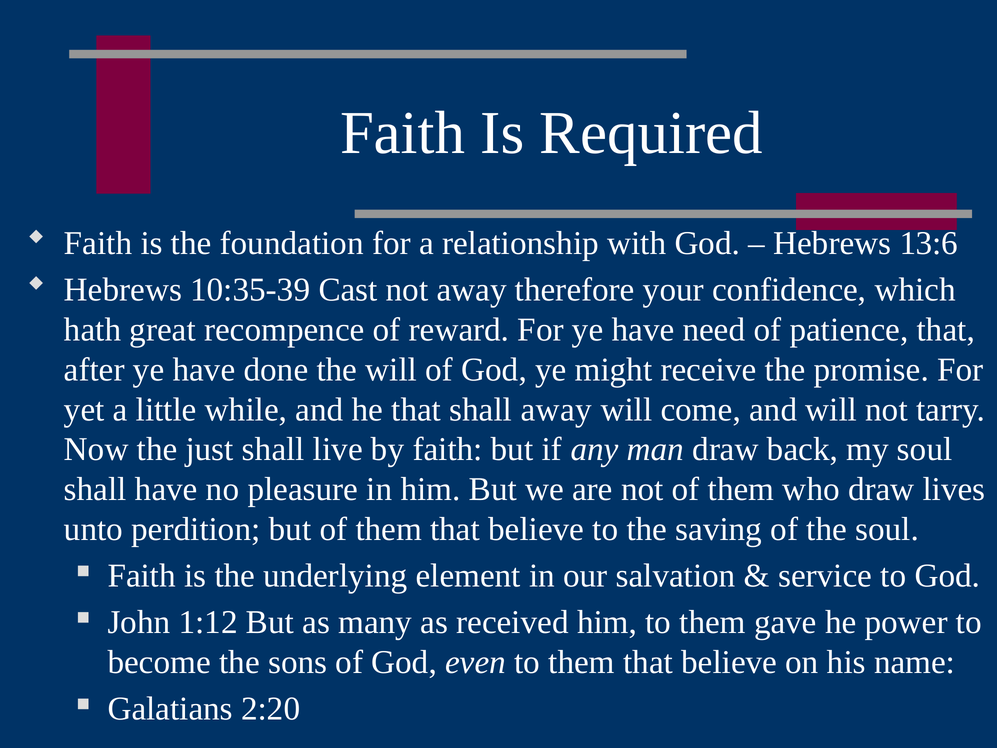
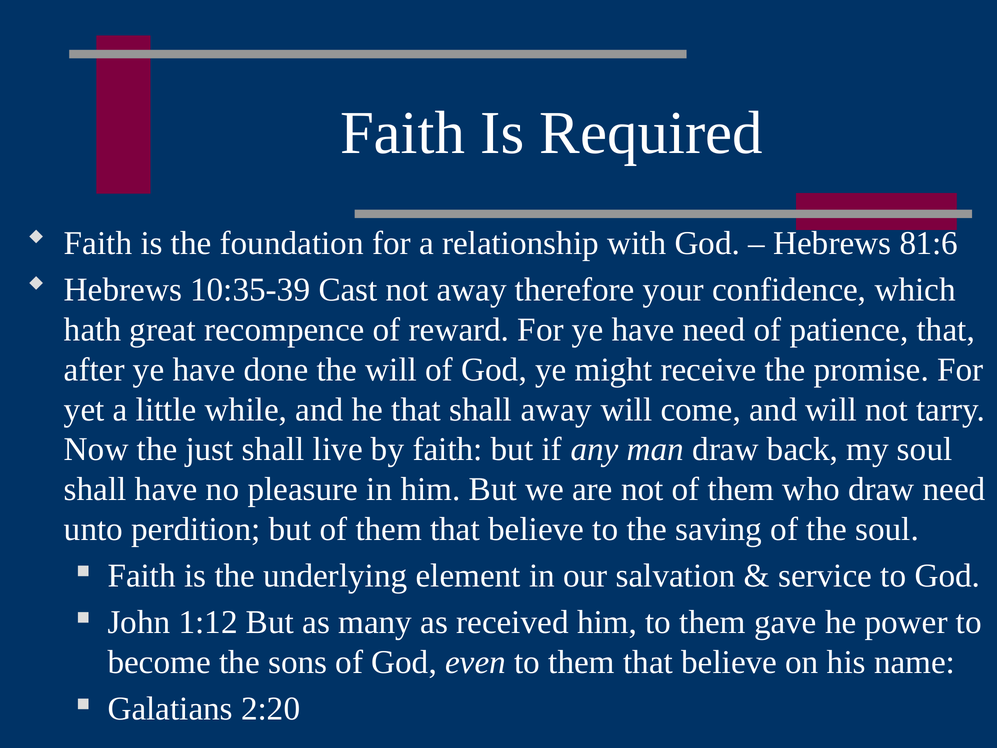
13:6: 13:6 -> 81:6 (929, 243)
draw lives: lives -> need (954, 489)
